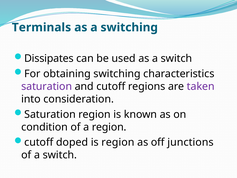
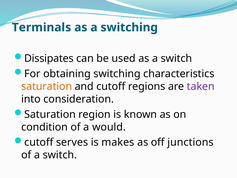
saturation colour: purple -> orange (47, 86)
a region: region -> would (109, 127)
doped: doped -> serves (72, 142)
is region: region -> makes (118, 142)
